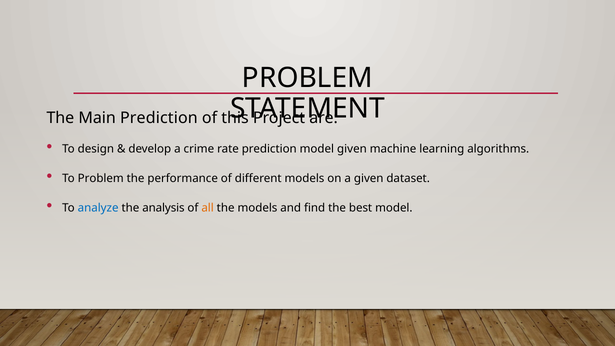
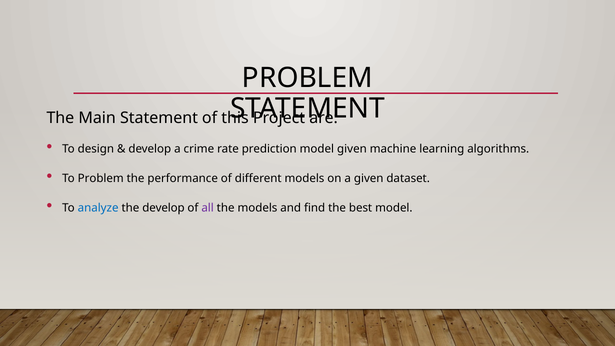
Main Prediction: Prediction -> Statement (159, 118)
the analysis: analysis -> develop (163, 208)
all colour: orange -> purple (208, 208)
